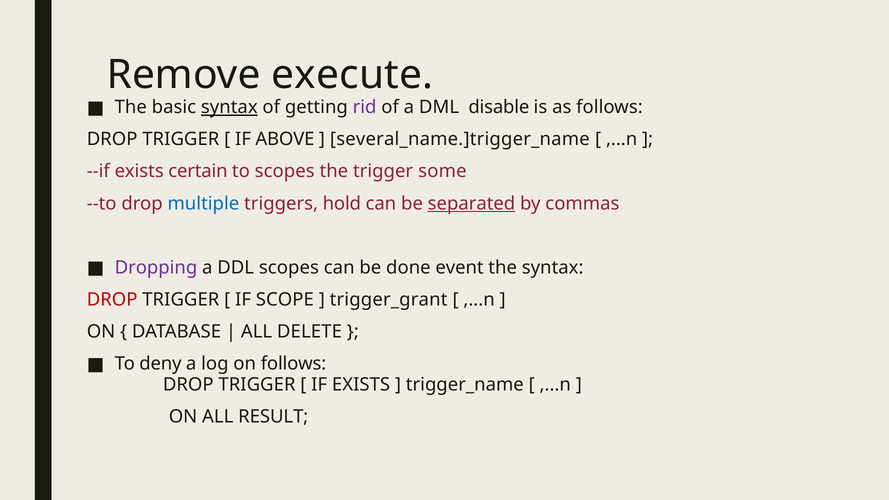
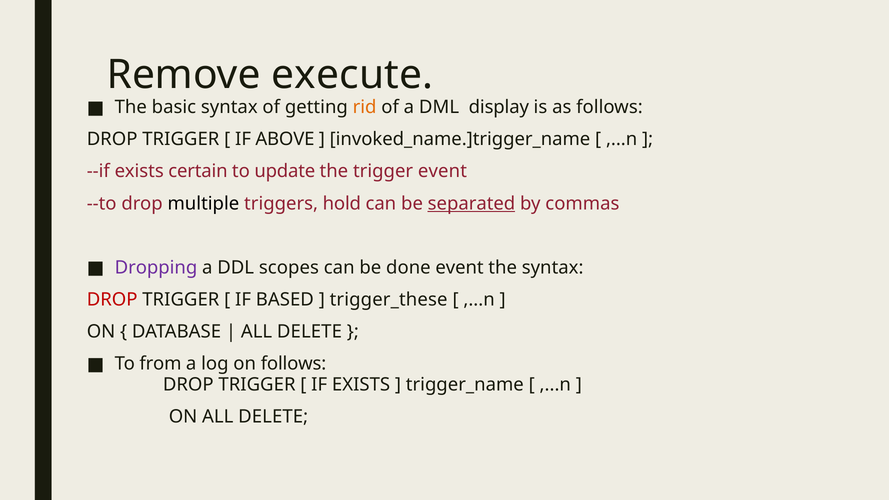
syntax underline: present -> none (229, 107)
rid colour: purple -> orange (365, 107)
disable: disable -> display (499, 107)
several_name.]trigger_name: several_name.]trigger_name -> invoked_name.]trigger_name (460, 139)
to scopes: scopes -> update (285, 171)
trigger some: some -> event (442, 171)
multiple colour: blue -> black (203, 203)
SCOPE: SCOPE -> BASED (285, 300)
trigger_grant: trigger_grant -> trigger_these (389, 300)
deny: deny -> from (160, 364)
ON ALL RESULT: RESULT -> DELETE (273, 417)
